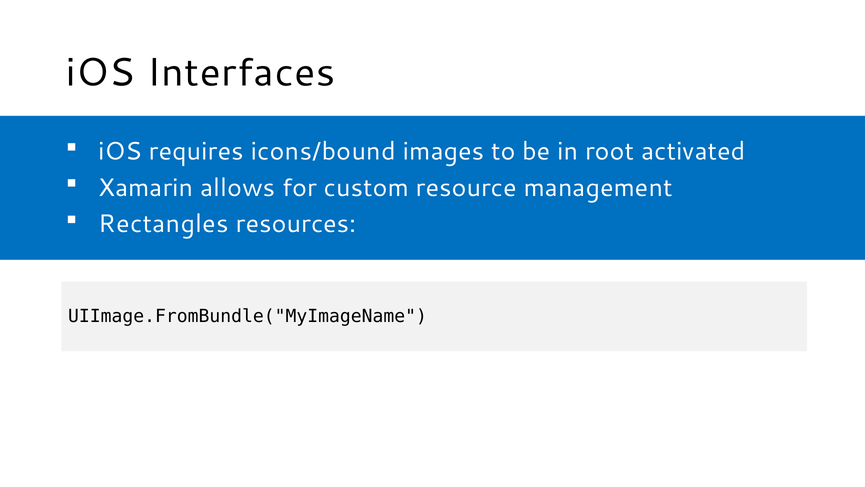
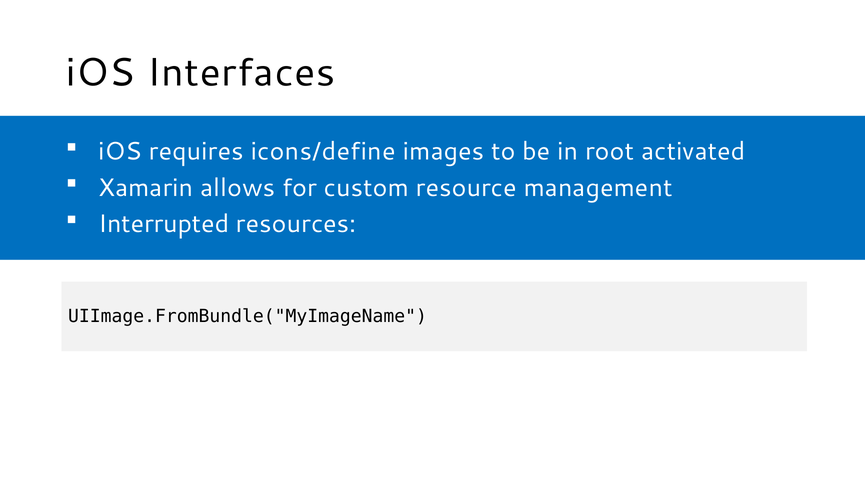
icons/bound: icons/bound -> icons/define (323, 151)
Rectangles: Rectangles -> Interrupted (164, 224)
